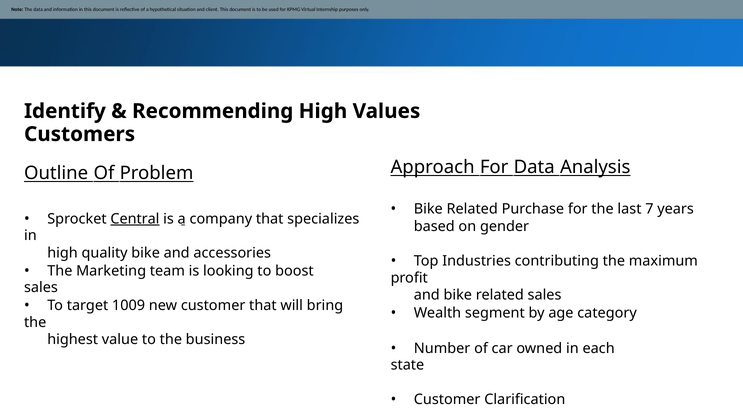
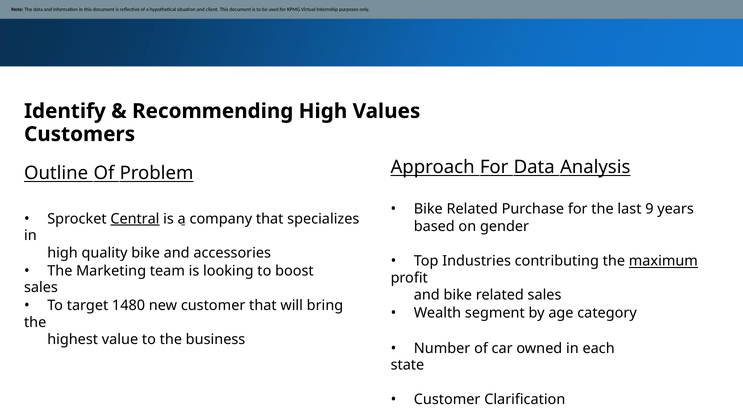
7: 7 -> 9 (649, 209)
maximum underline: none -> present (663, 261)
1009: 1009 -> 1480 (129, 305)
